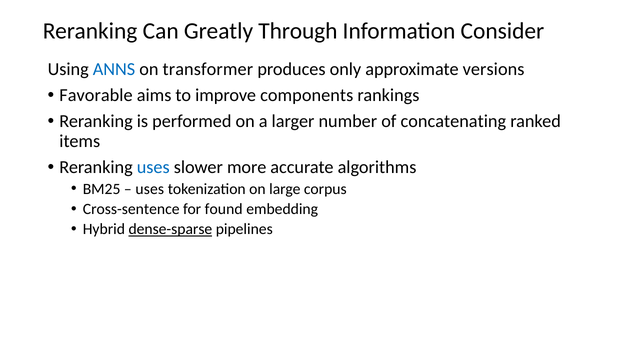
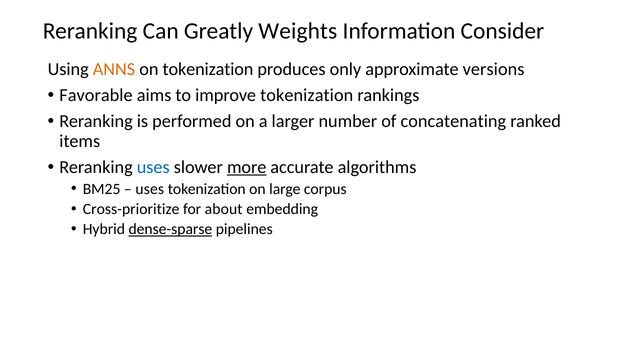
Through: Through -> Weights (298, 31)
ANNS colour: blue -> orange (114, 69)
on transformer: transformer -> tokenization (208, 69)
improve components: components -> tokenization (307, 95)
more underline: none -> present (247, 167)
Cross-sentence: Cross-sentence -> Cross-prioritize (131, 209)
found: found -> about (224, 209)
